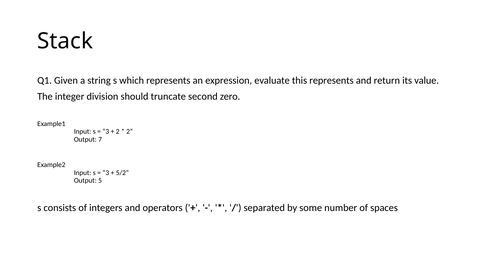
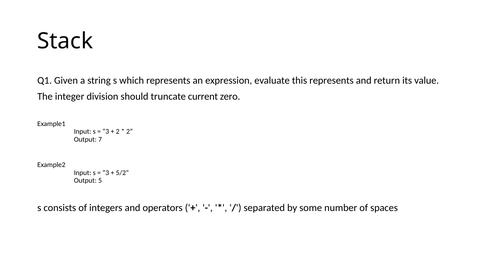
second: second -> current (203, 97)
